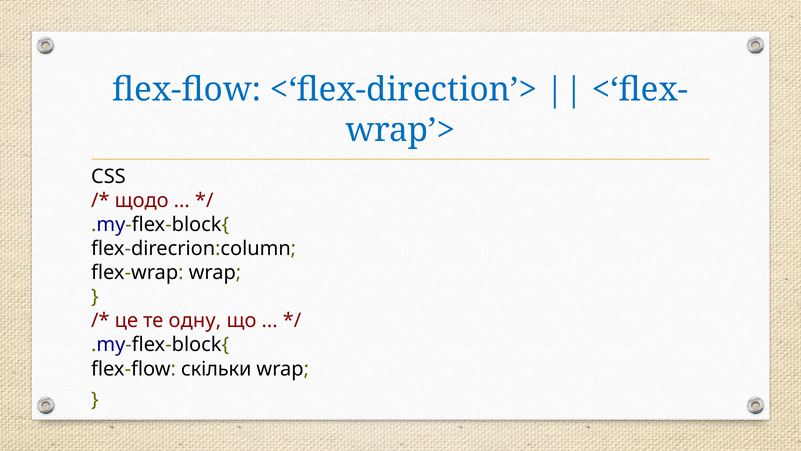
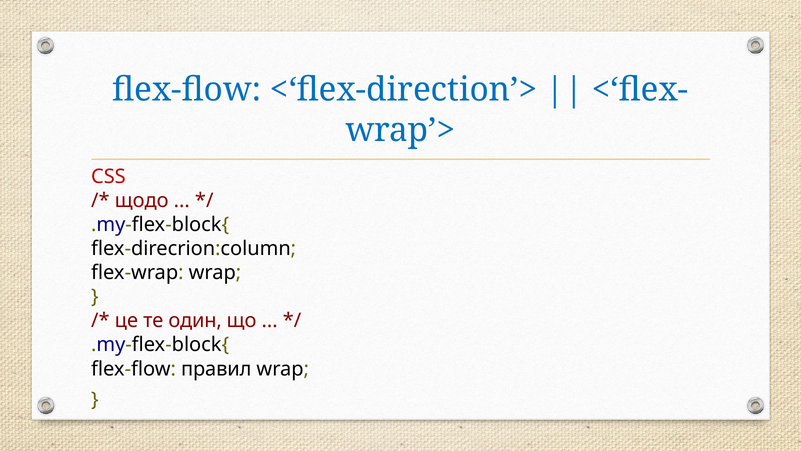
CSS colour: black -> red (108, 176)
одну: одну -> один (195, 321)
скільки: скільки -> правил (216, 369)
